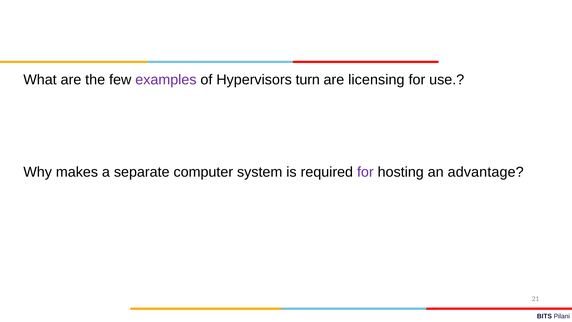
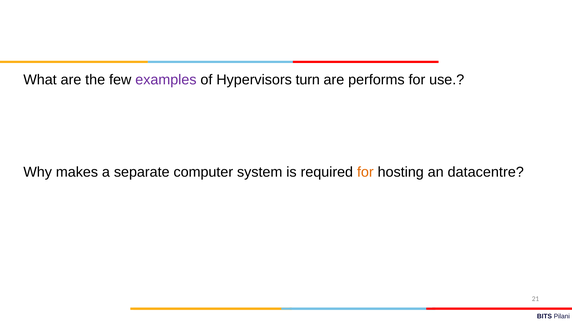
licensing: licensing -> performs (376, 80)
for colour: purple -> orange (365, 172)
advantage: advantage -> datacentre (486, 172)
